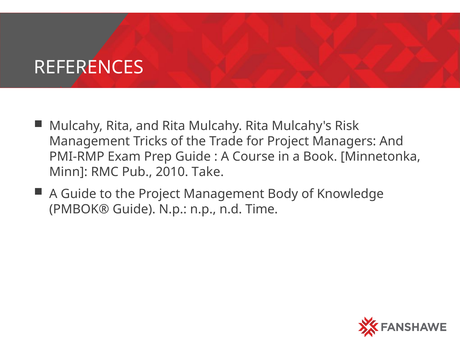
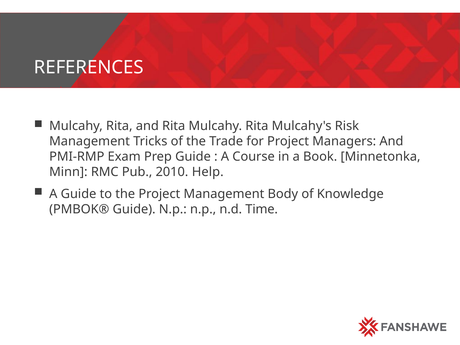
Take: Take -> Help (208, 172)
